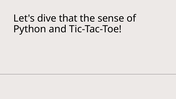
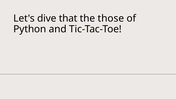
sense: sense -> those (111, 18)
